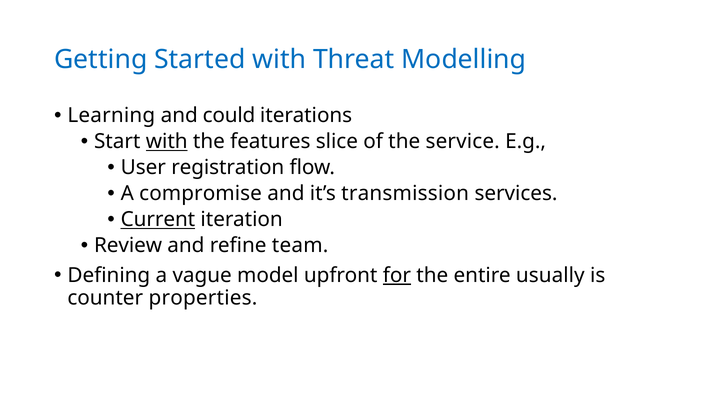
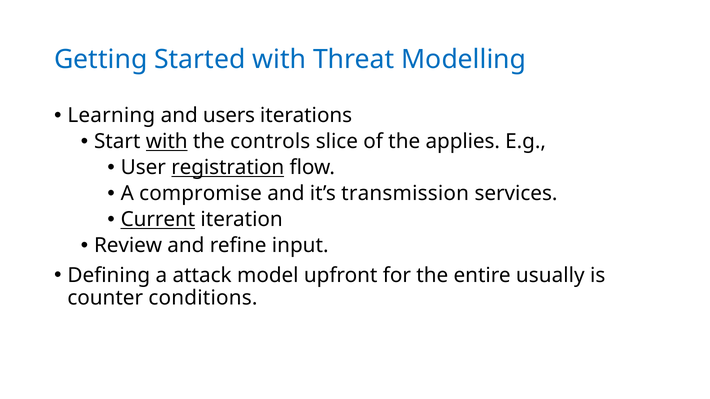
could: could -> users (229, 116)
features: features -> controls (270, 142)
service: service -> applies (463, 142)
registration underline: none -> present (228, 168)
team: team -> input (300, 246)
vague: vague -> attack (202, 276)
for underline: present -> none (397, 276)
properties: properties -> conditions (203, 298)
